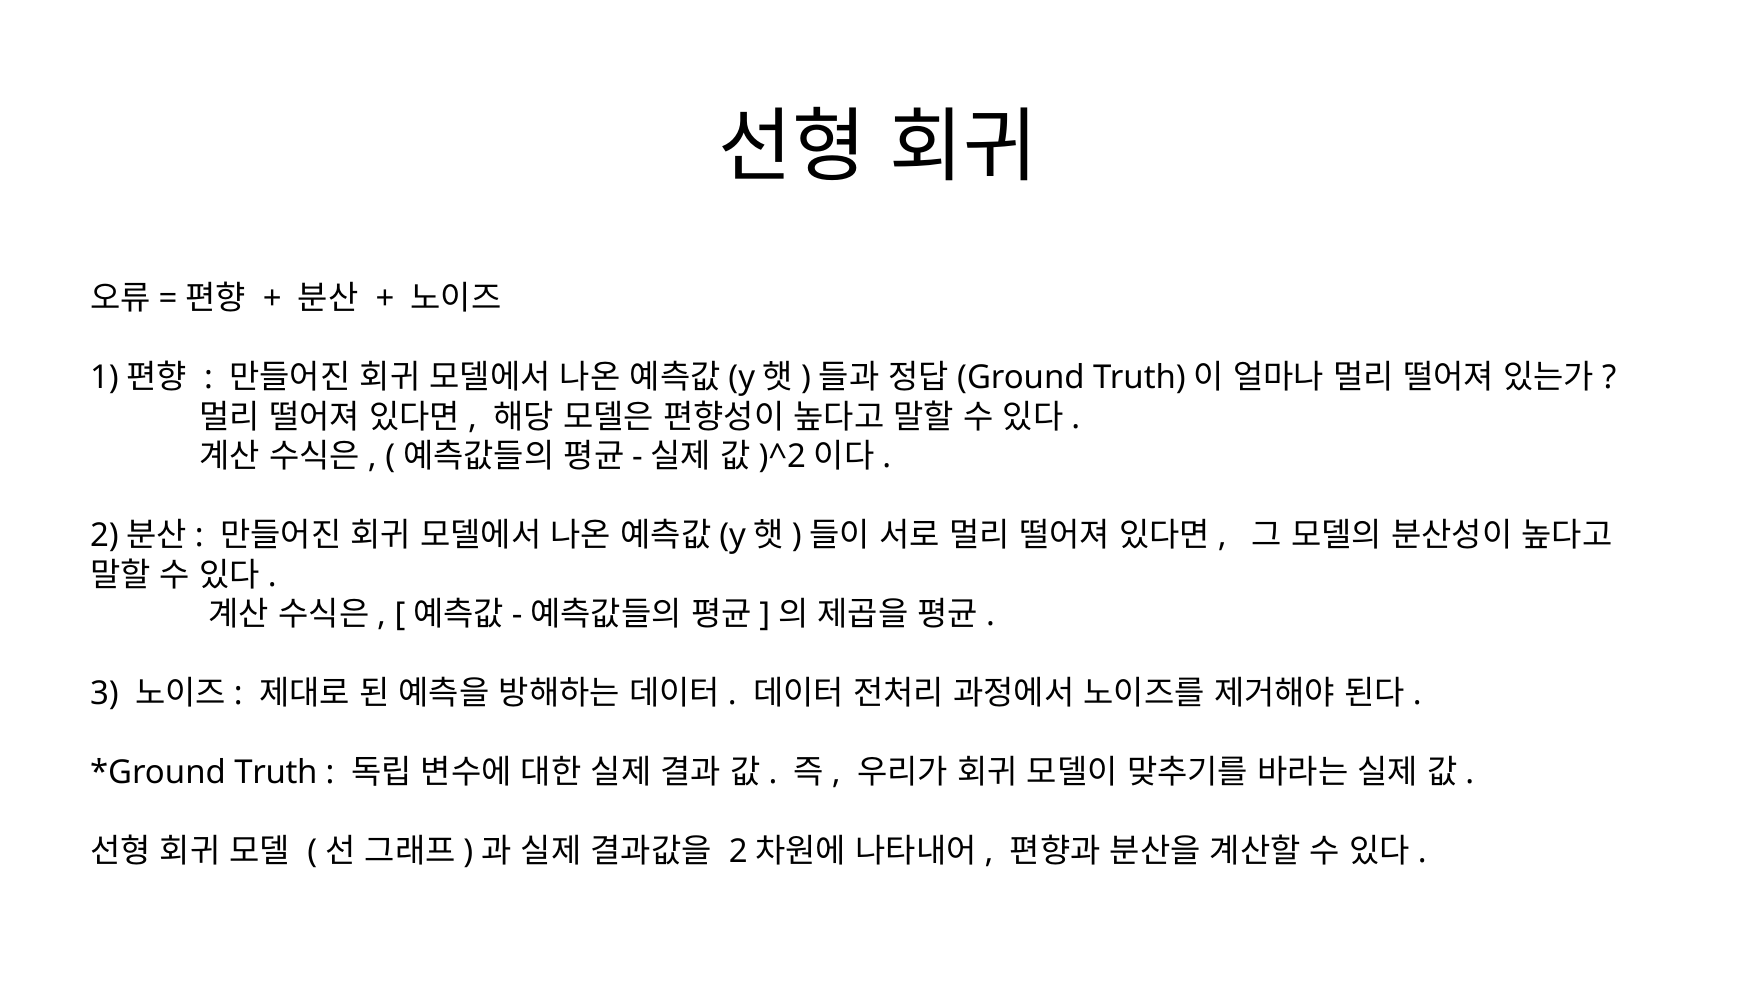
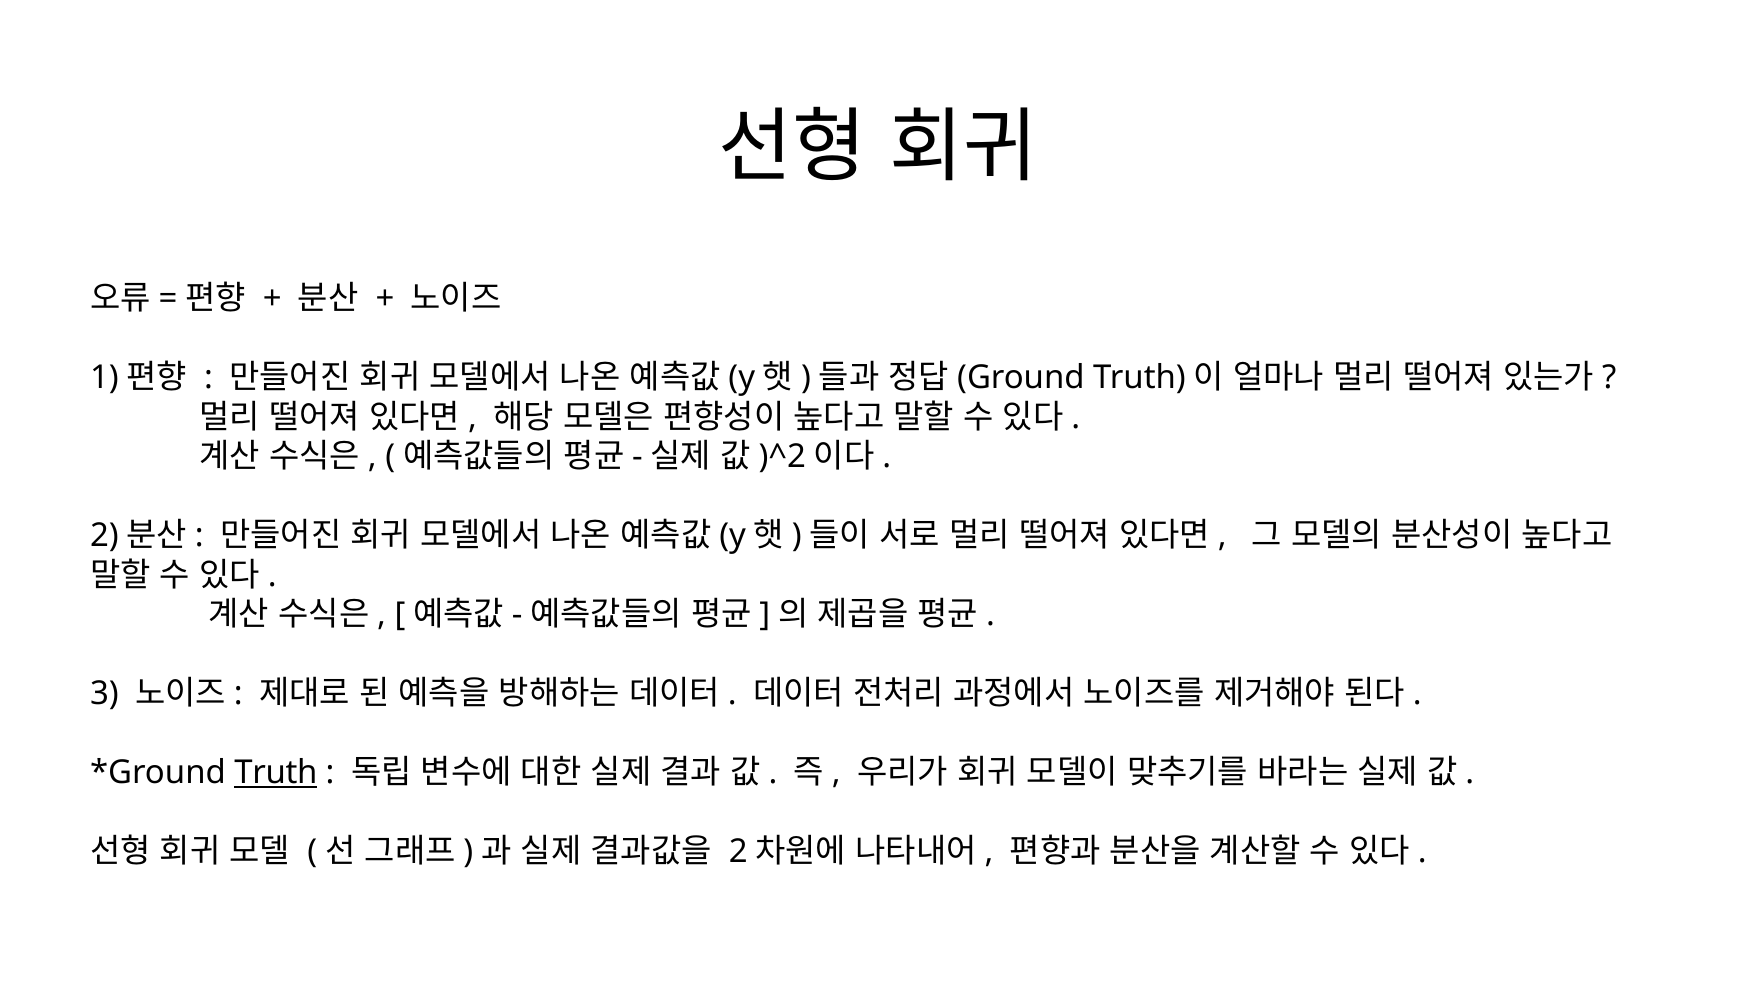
Truth underline: none -> present (276, 773)
